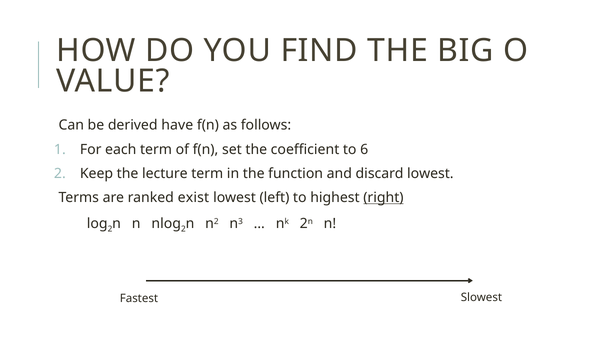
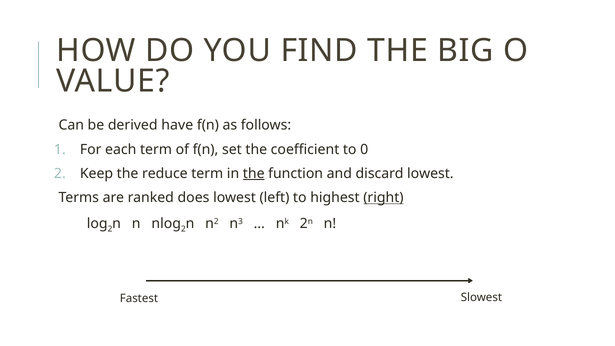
6: 6 -> 0 (364, 149)
lecture: lecture -> reduce (165, 174)
the underline: none -> present (254, 174)
exist: exist -> does (194, 198)
